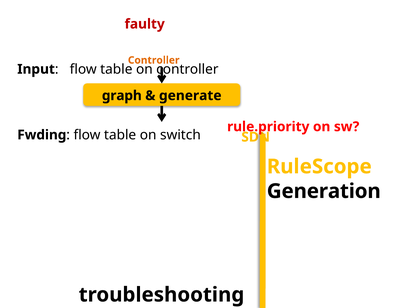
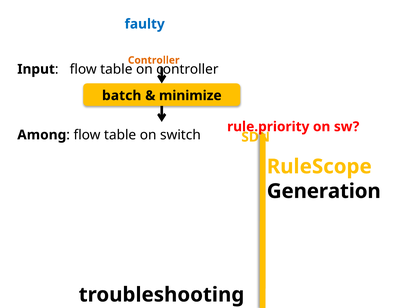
faulty colour: red -> blue (145, 24)
graph: graph -> batch (122, 95)
generate: generate -> minimize (190, 95)
Fwding: Fwding -> Among (42, 135)
